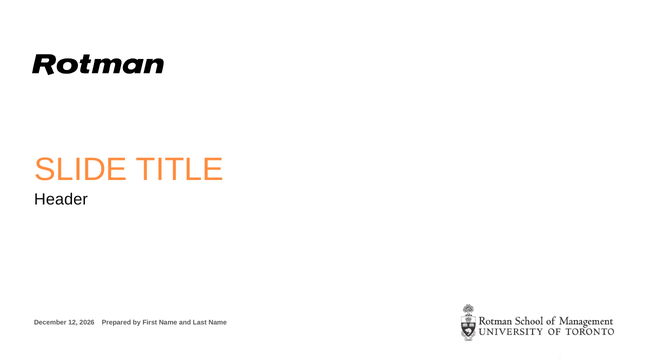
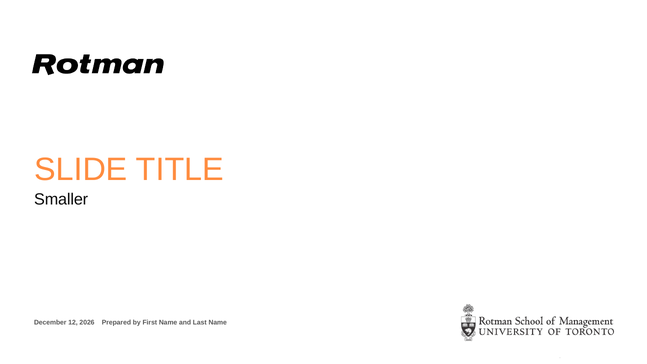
Header: Header -> Smaller (61, 199)
